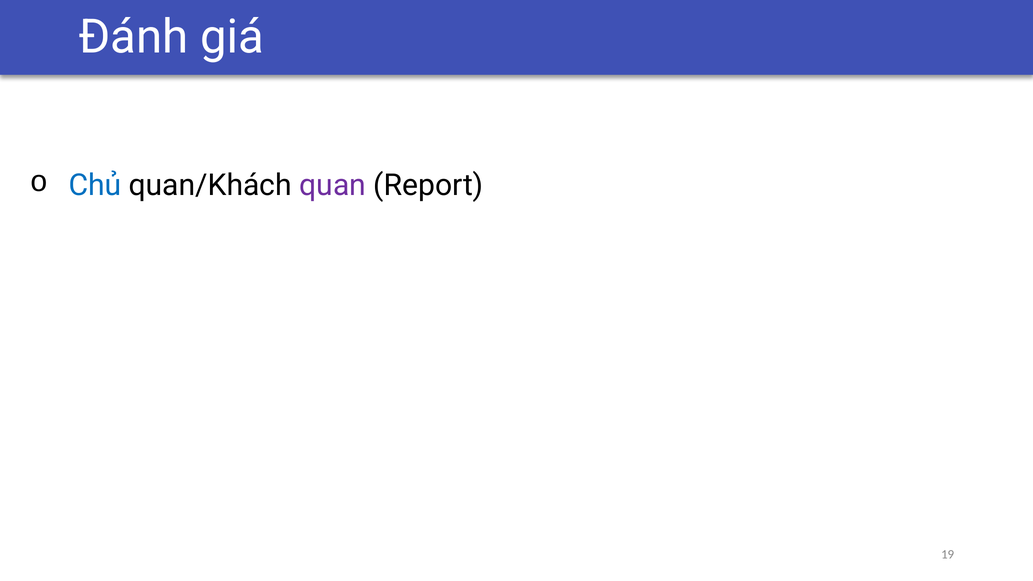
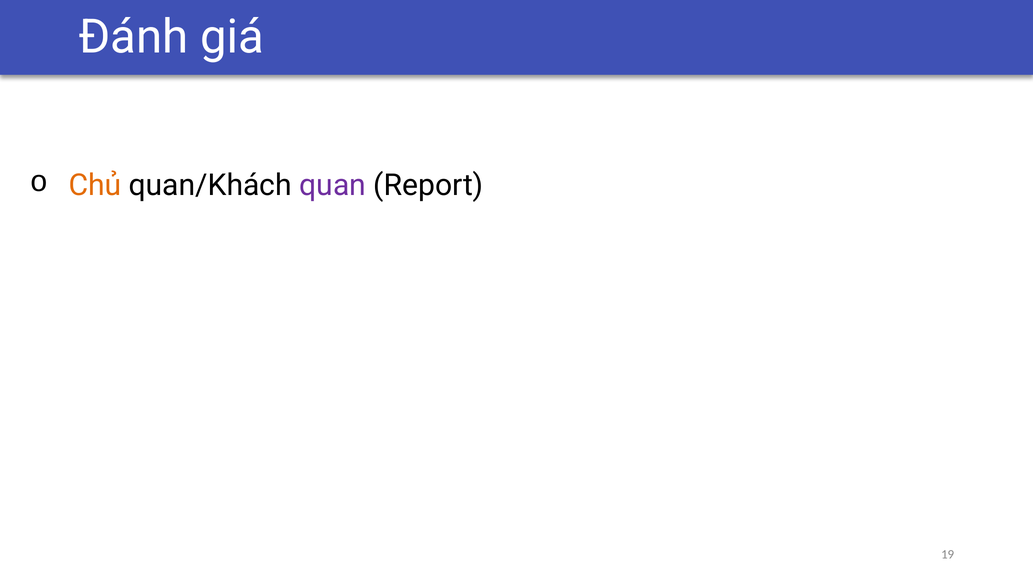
Chủ colour: blue -> orange (95, 186)
